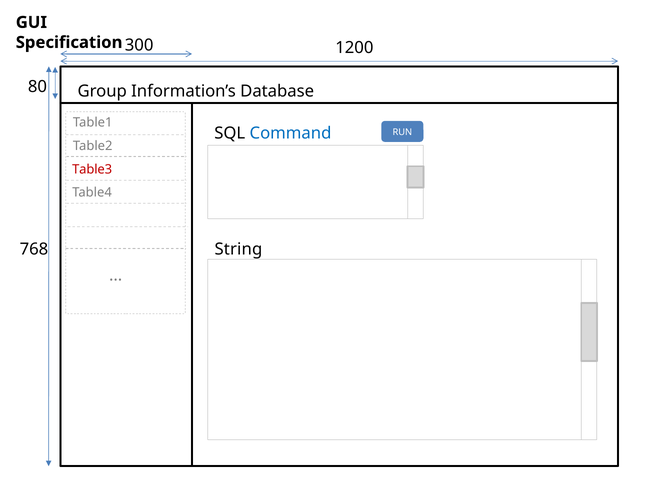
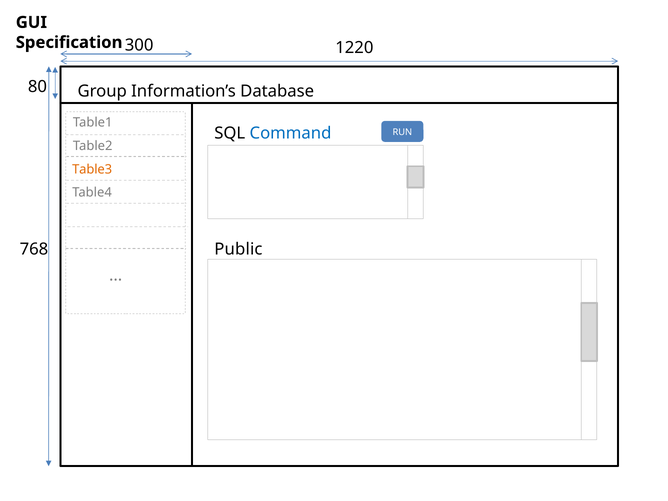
1200: 1200 -> 1220 (354, 48)
Table3 colour: red -> orange (92, 169)
String: String -> Public (238, 249)
